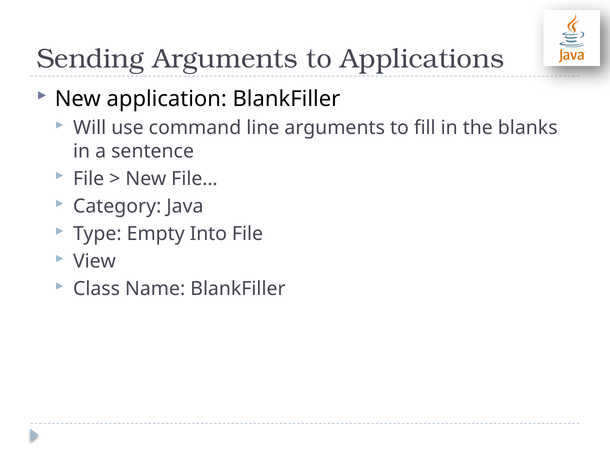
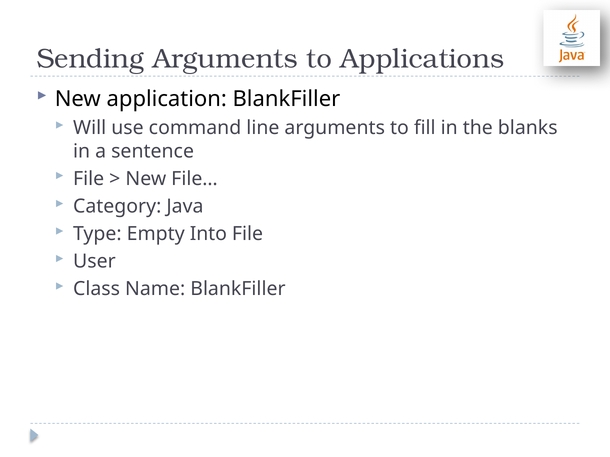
View: View -> User (94, 262)
